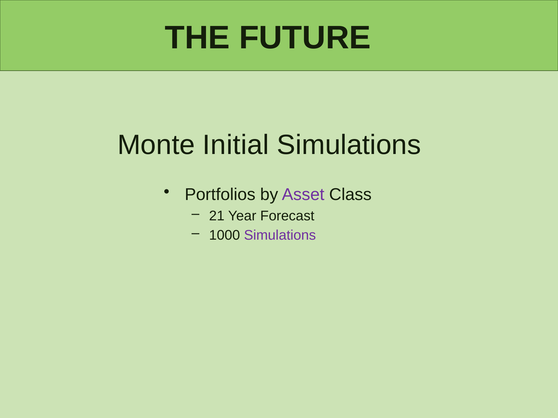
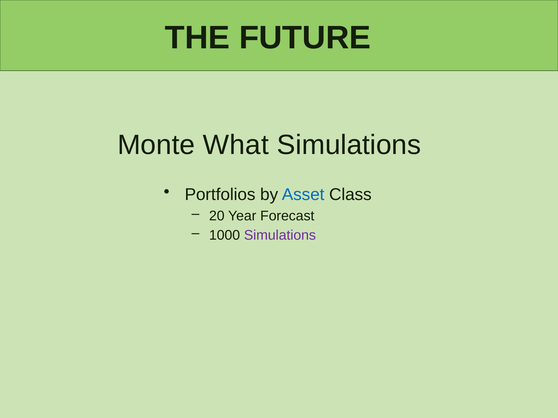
Initial: Initial -> What (236, 145)
Asset colour: purple -> blue (303, 195)
21: 21 -> 20 (217, 216)
